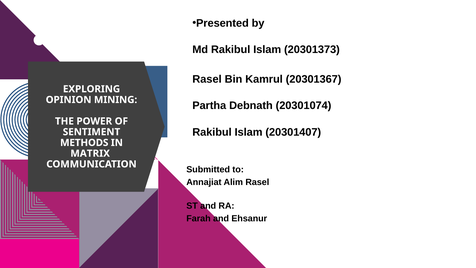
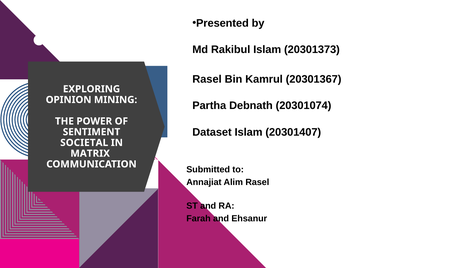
Rakibul: Rakibul -> Dataset (212, 132)
METHODS: METHODS -> SOCIETAL (84, 143)
